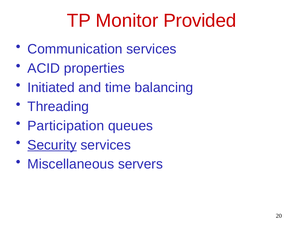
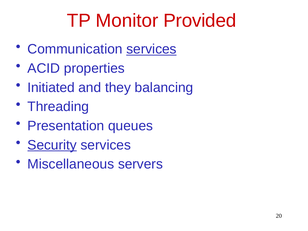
services underline: none -> present (151, 49)
time: time -> they (118, 88)
Participation: Participation -> Presentation (66, 126)
